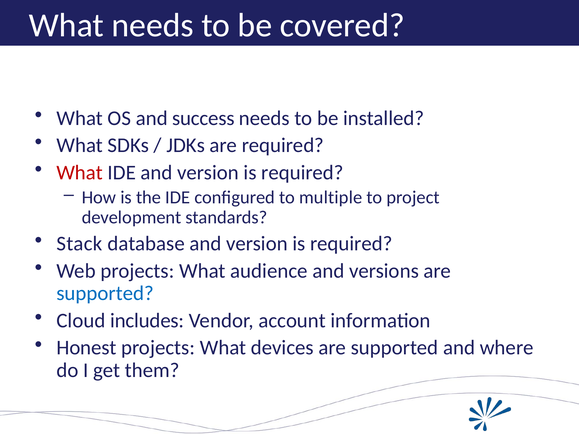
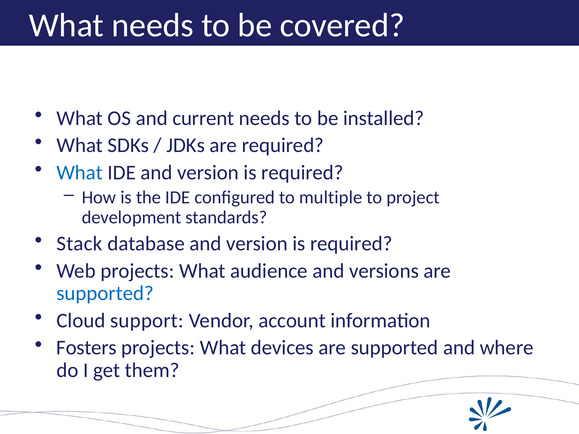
success: success -> current (203, 118)
What colour: red -> blue (80, 173)
includes: includes -> support (147, 321)
Honest: Honest -> Fosters (86, 348)
